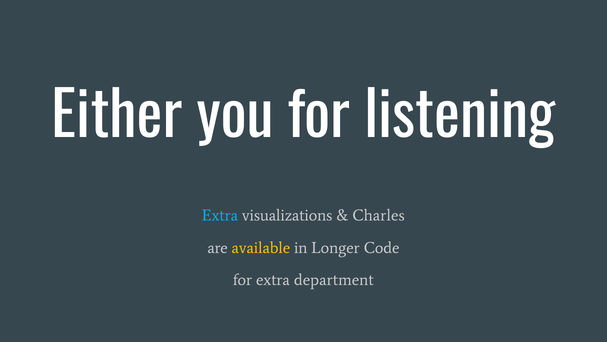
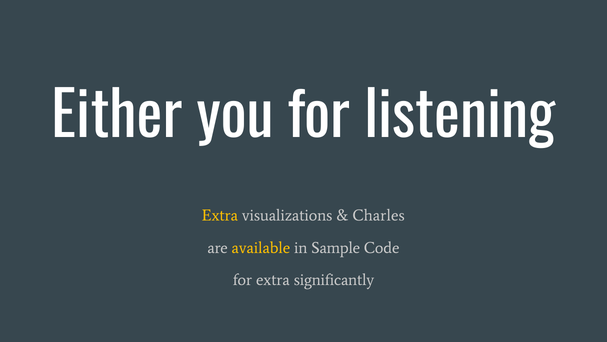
Extra colour: light blue -> yellow (220, 215)
Longer: Longer -> Sample (336, 247)
department: department -> significantly (334, 280)
